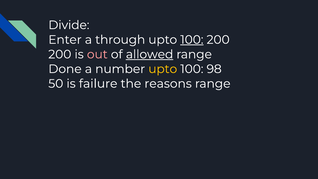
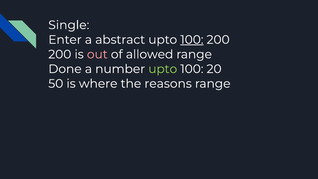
Divide: Divide -> Single (69, 25)
through: through -> abstract (120, 40)
allowed underline: present -> none (150, 54)
upto colour: yellow -> light green (163, 69)
98: 98 -> 20 (214, 69)
failure: failure -> where (98, 84)
